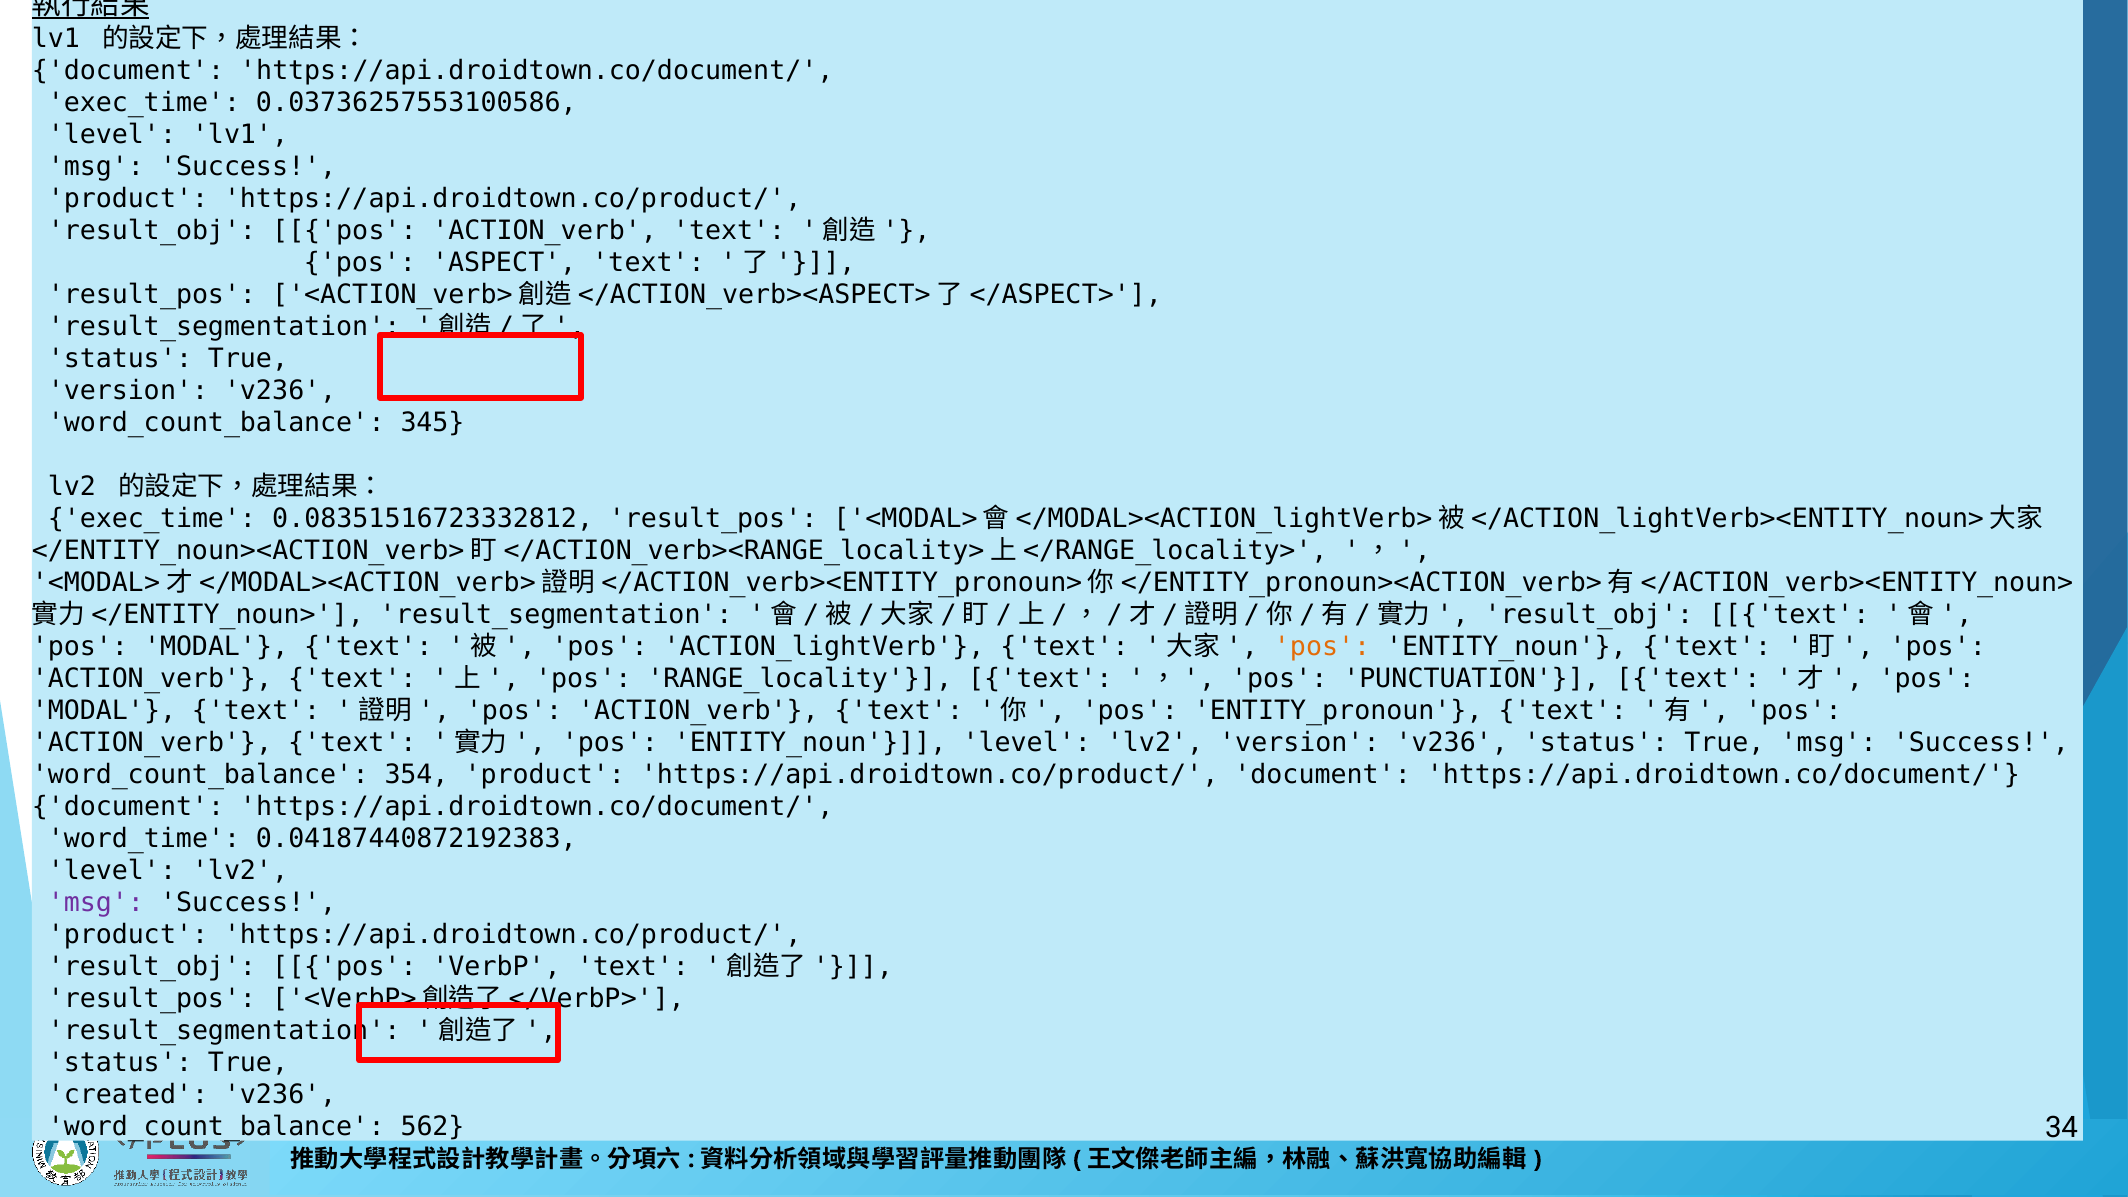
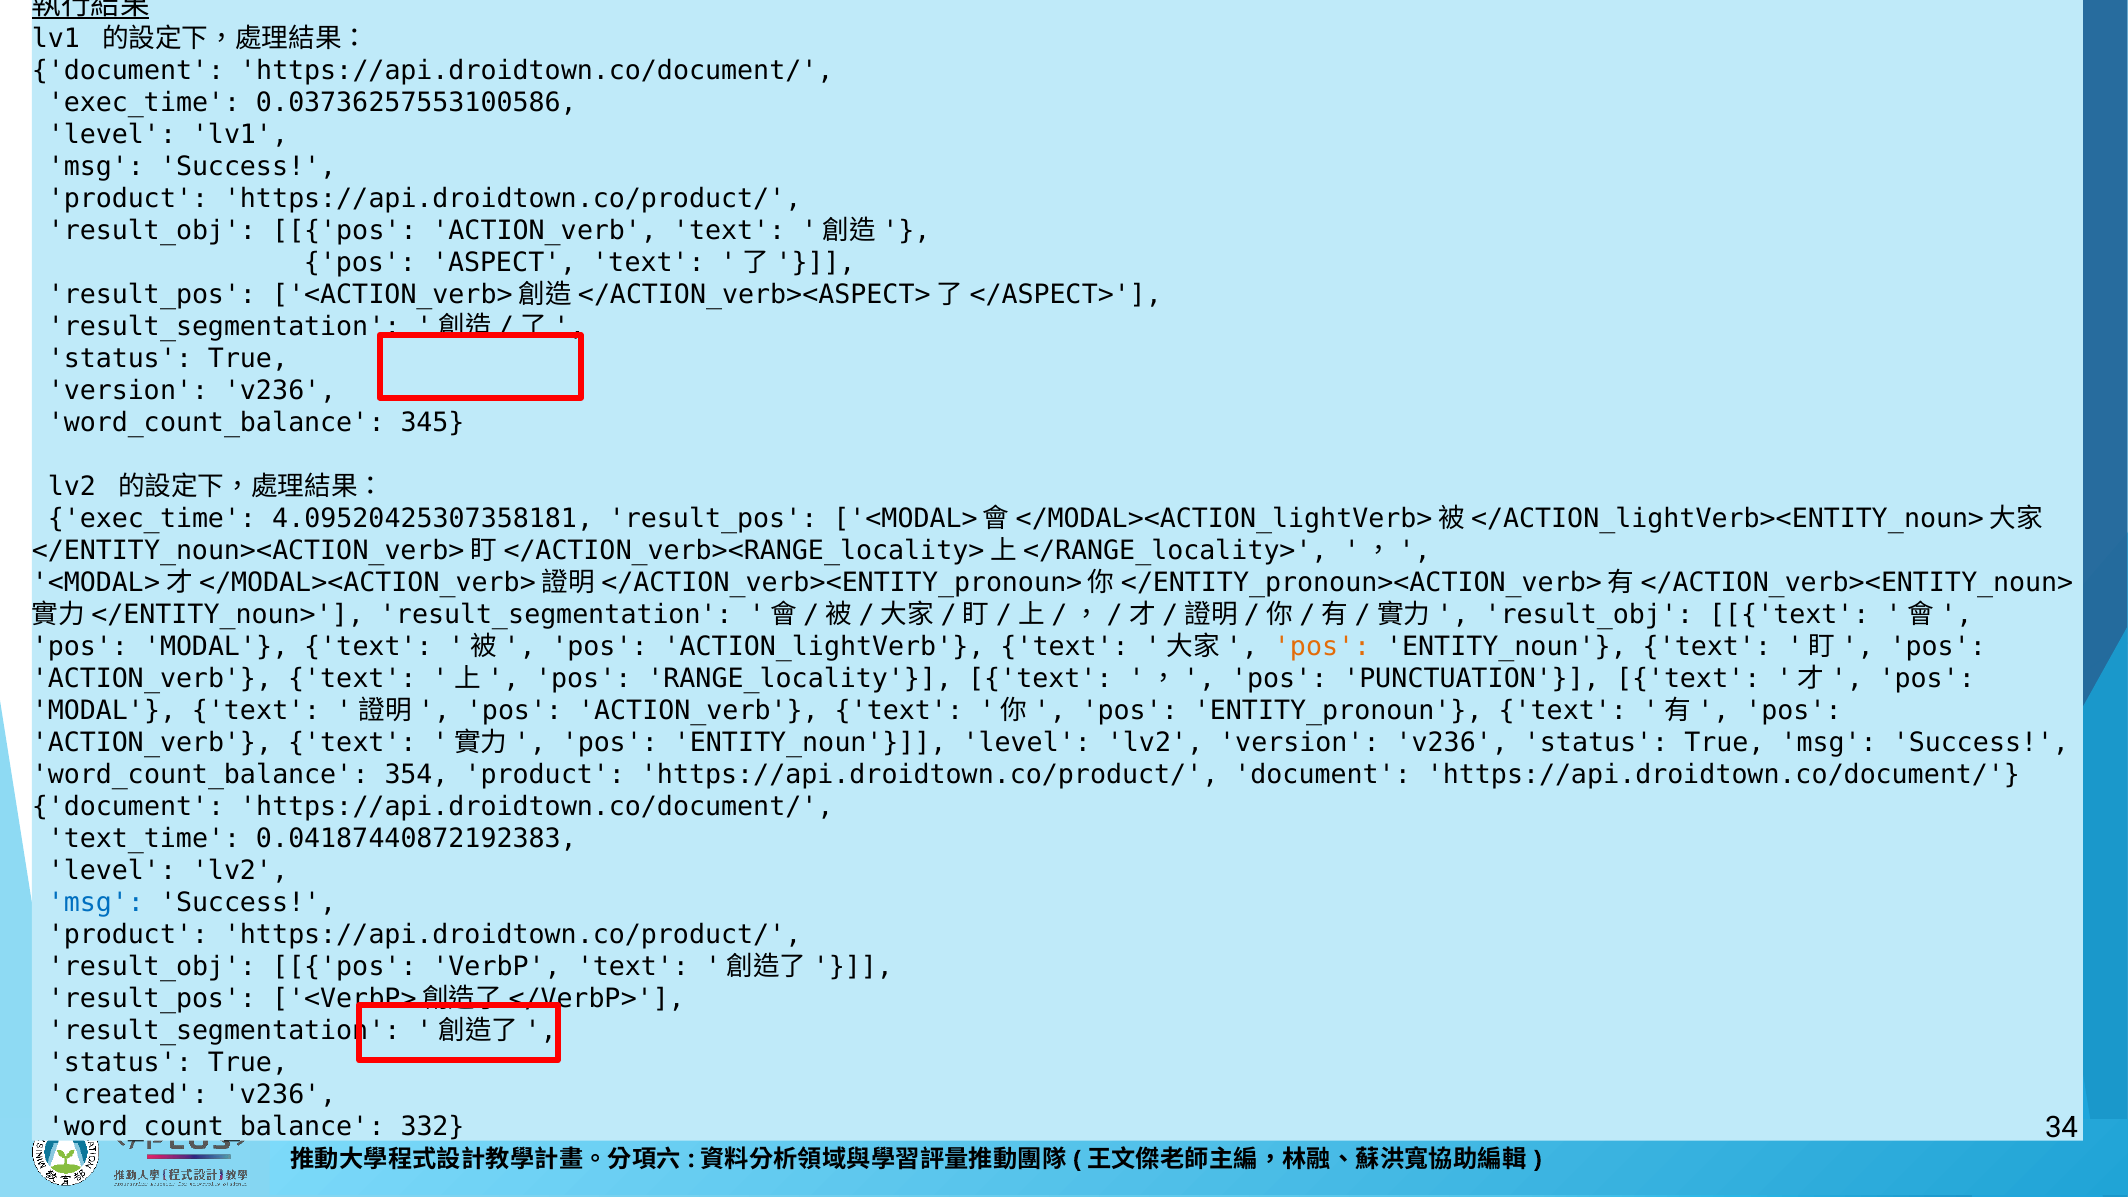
0.08351516723332812: 0.08351516723332812 -> 4.09520425307358181 (433, 519)
word_time: word_time -> text_time (144, 839)
msg colour: purple -> blue (96, 903)
562: 562 -> 332 (433, 1127)
